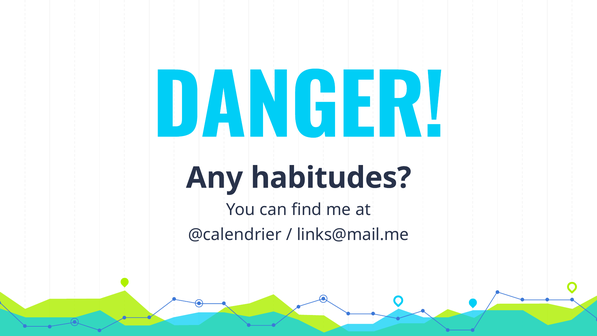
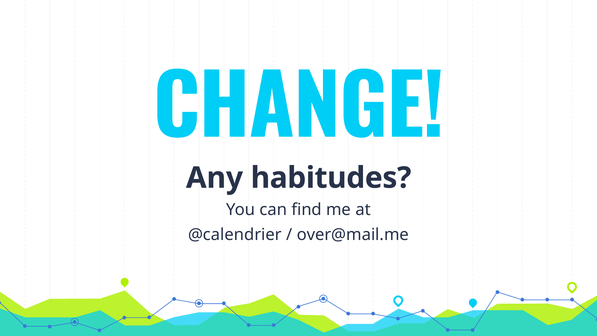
DANGER: DANGER -> CHANGE (299, 109)
links@mail.me: links@mail.me -> over@mail.me (353, 235)
